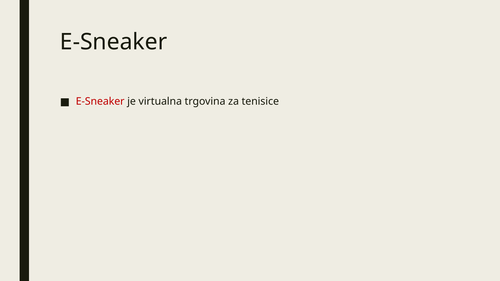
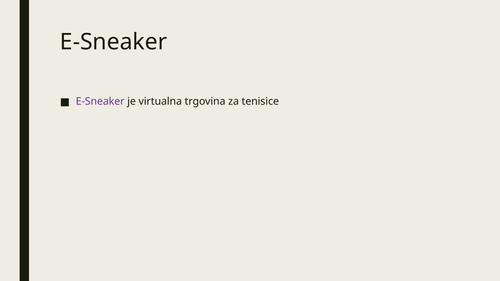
E-Sneaker colour: red -> purple (100, 102)
